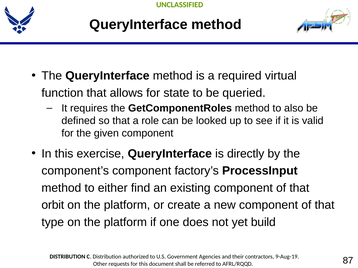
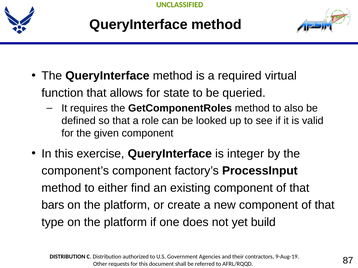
directly: directly -> integer (246, 154)
orbit: orbit -> bars (53, 205)
